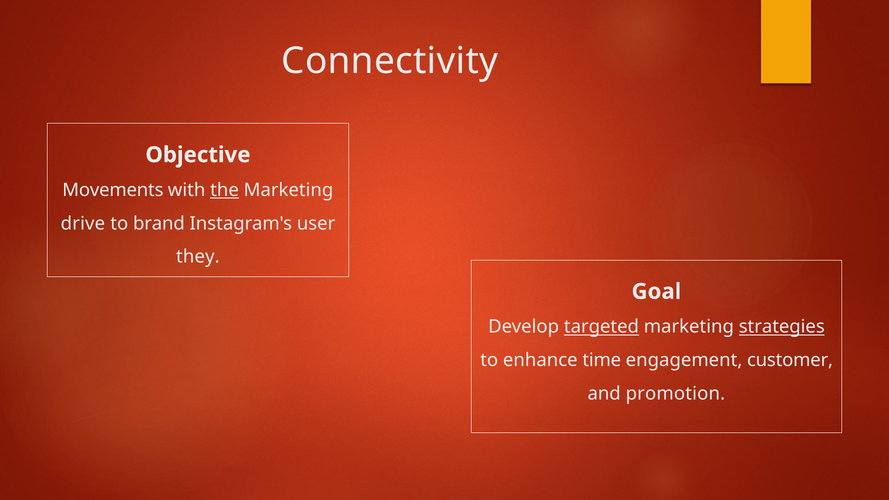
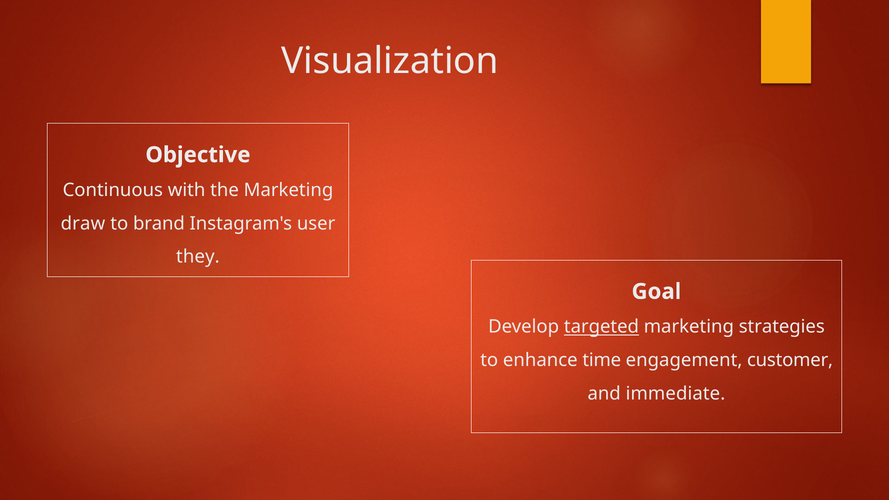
Connectivity: Connectivity -> Visualization (390, 61)
Movements: Movements -> Continuous (113, 190)
the underline: present -> none (225, 190)
drive: drive -> draw (83, 224)
strategies underline: present -> none (782, 327)
promotion: promotion -> immediate (675, 394)
